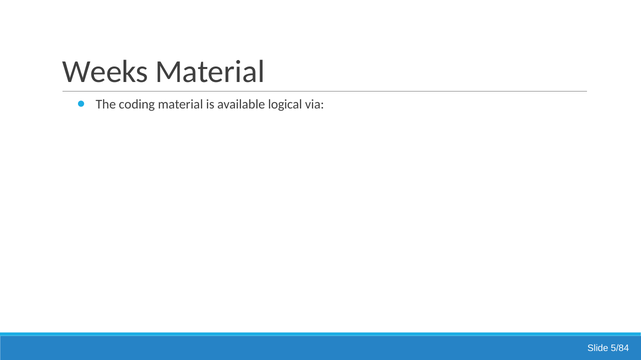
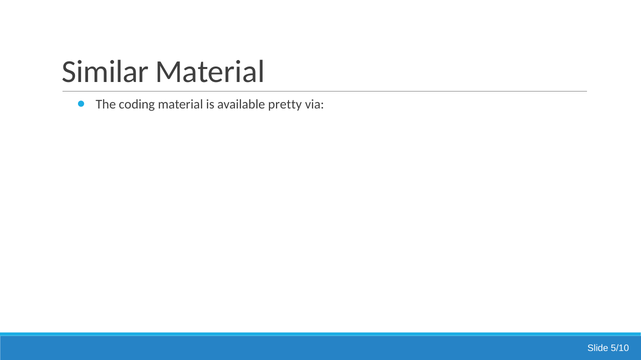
Weeks: Weeks -> Similar (105, 72)
logical: logical -> pretty (285, 104)
5/84: 5/84 -> 5/10 (620, 349)
